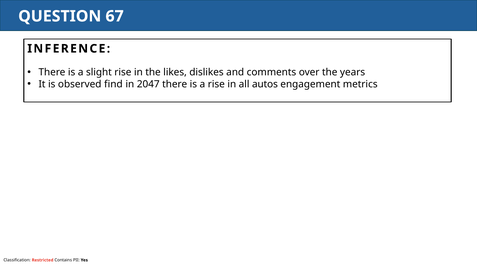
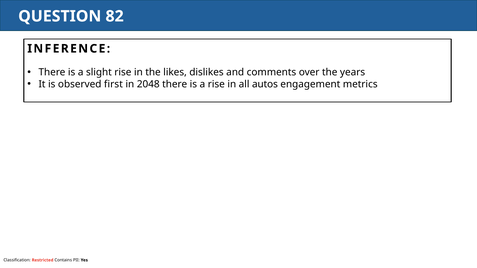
67: 67 -> 82 (115, 16)
find: find -> first (113, 84)
2047: 2047 -> 2048 (148, 84)
